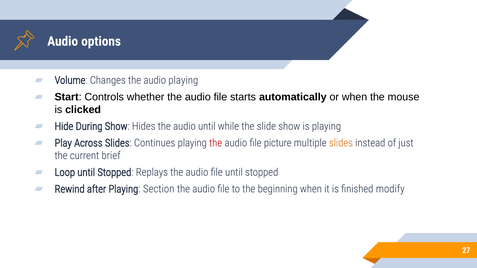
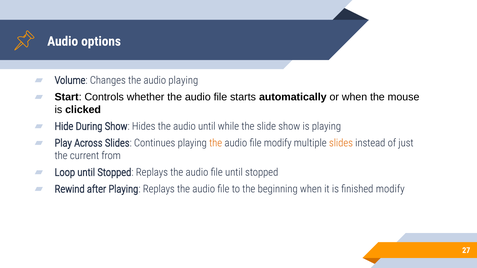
the colour: red -> orange (216, 143)
file picture: picture -> modify (278, 143)
brief: brief -> from (111, 156)
Playing Section: Section -> Replays (159, 189)
